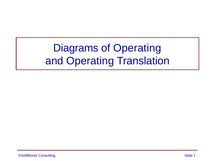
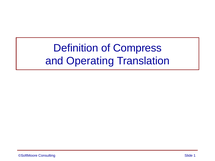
Diagrams: Diagrams -> Definition (76, 48)
of Operating: Operating -> Compress (137, 48)
